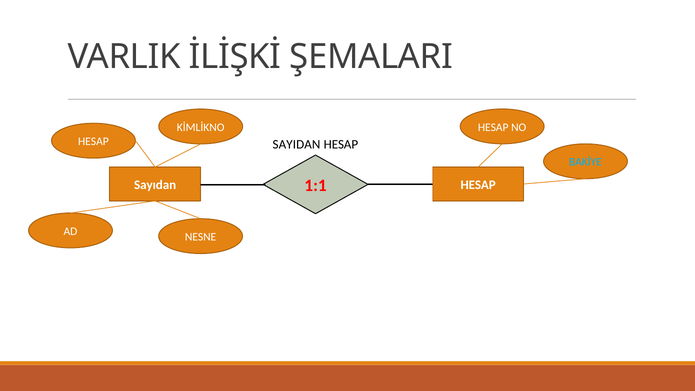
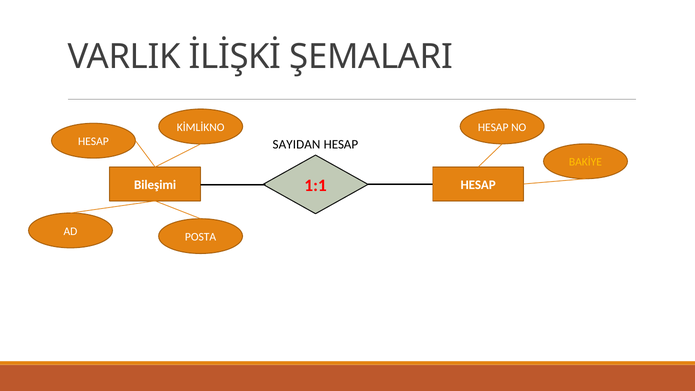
BAKİYE colour: light blue -> yellow (585, 162)
Sayıdan: Sayıdan -> Bileşimi (155, 185)
NESNE: NESNE -> POSTA (201, 237)
